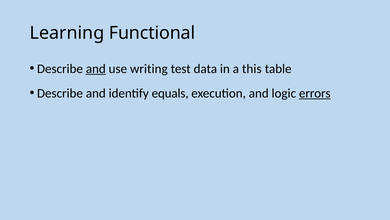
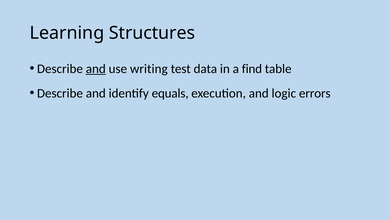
Functional: Functional -> Structures (152, 33)
this: this -> find (252, 69)
errors underline: present -> none (315, 93)
